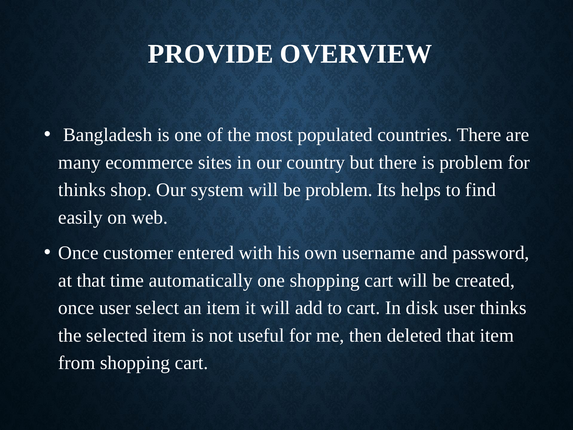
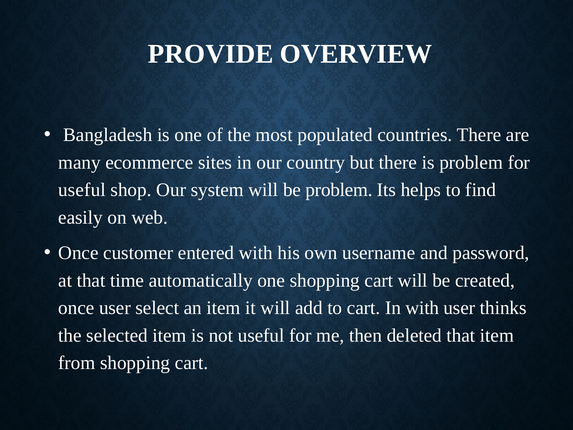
thinks: thinks -> useful (82, 190)
In disk: disk -> with (422, 308)
